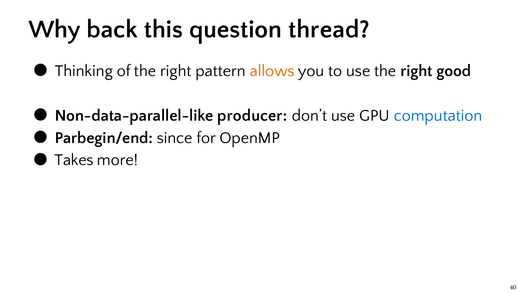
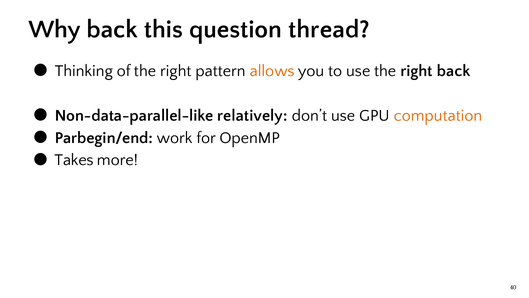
right good: good -> back (454, 71)
producer: producer -> relatively (252, 115)
computation colour: blue -> orange (438, 115)
since: since -> work (175, 137)
